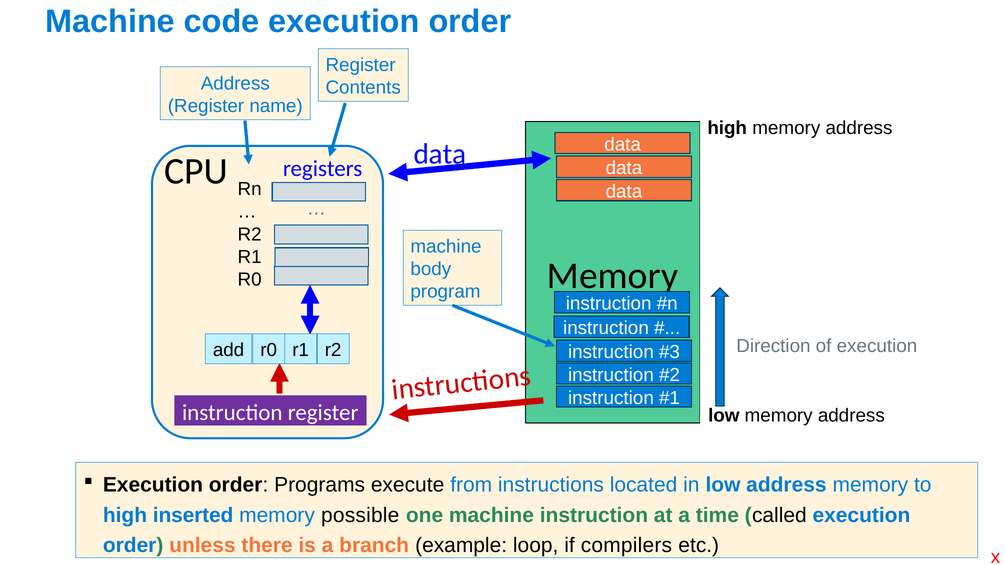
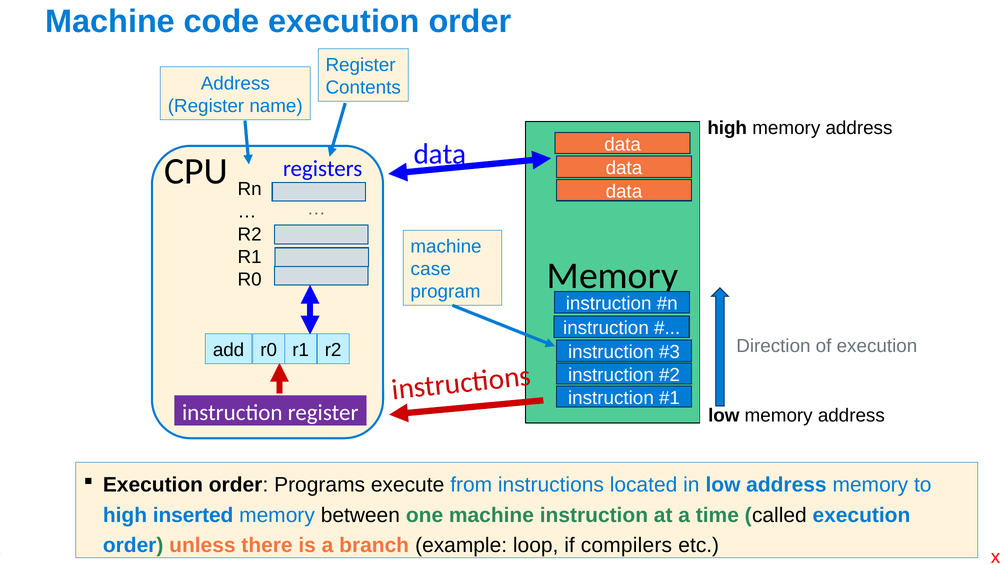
body: body -> case (431, 269)
possible: possible -> between (360, 515)
